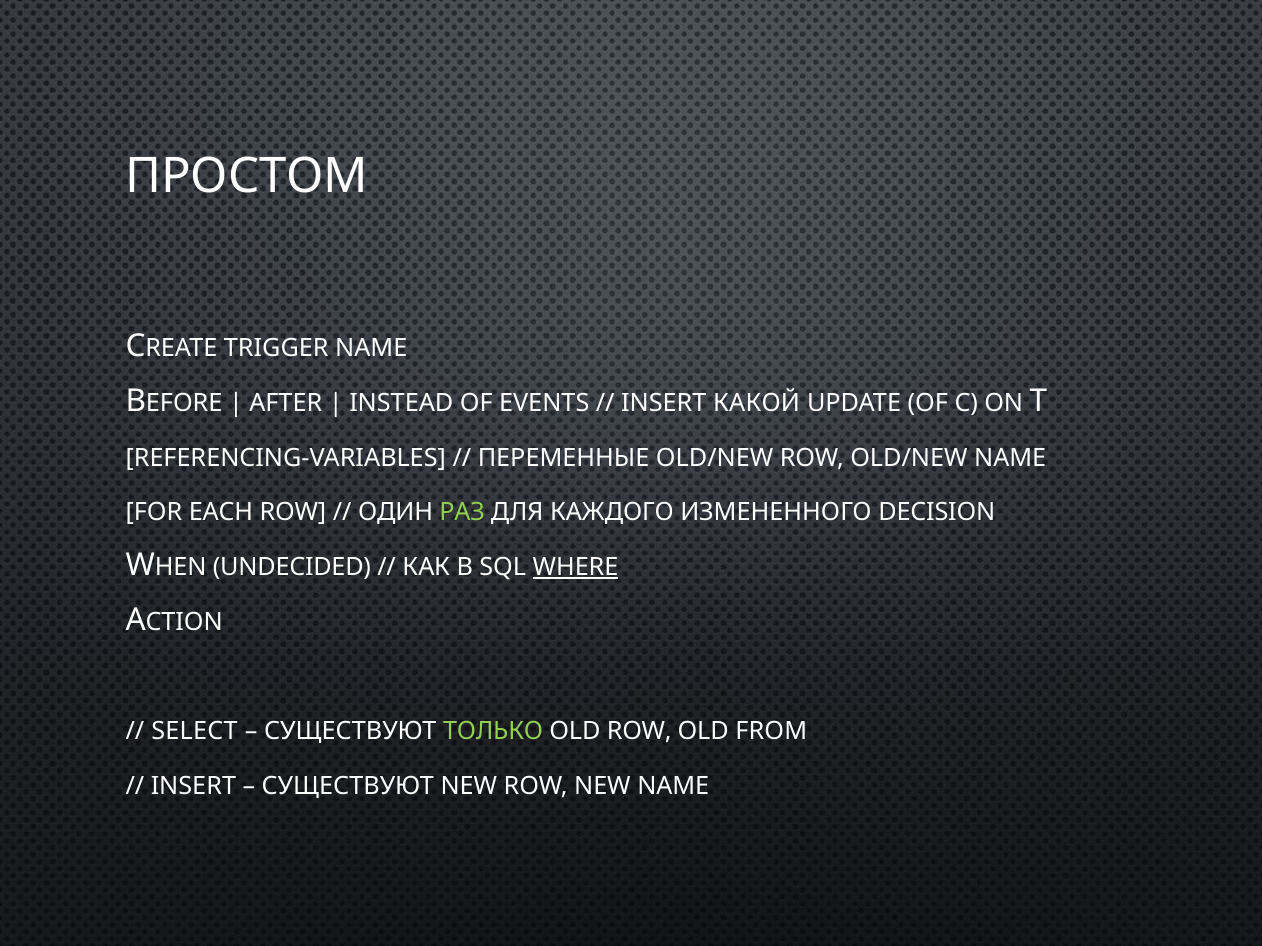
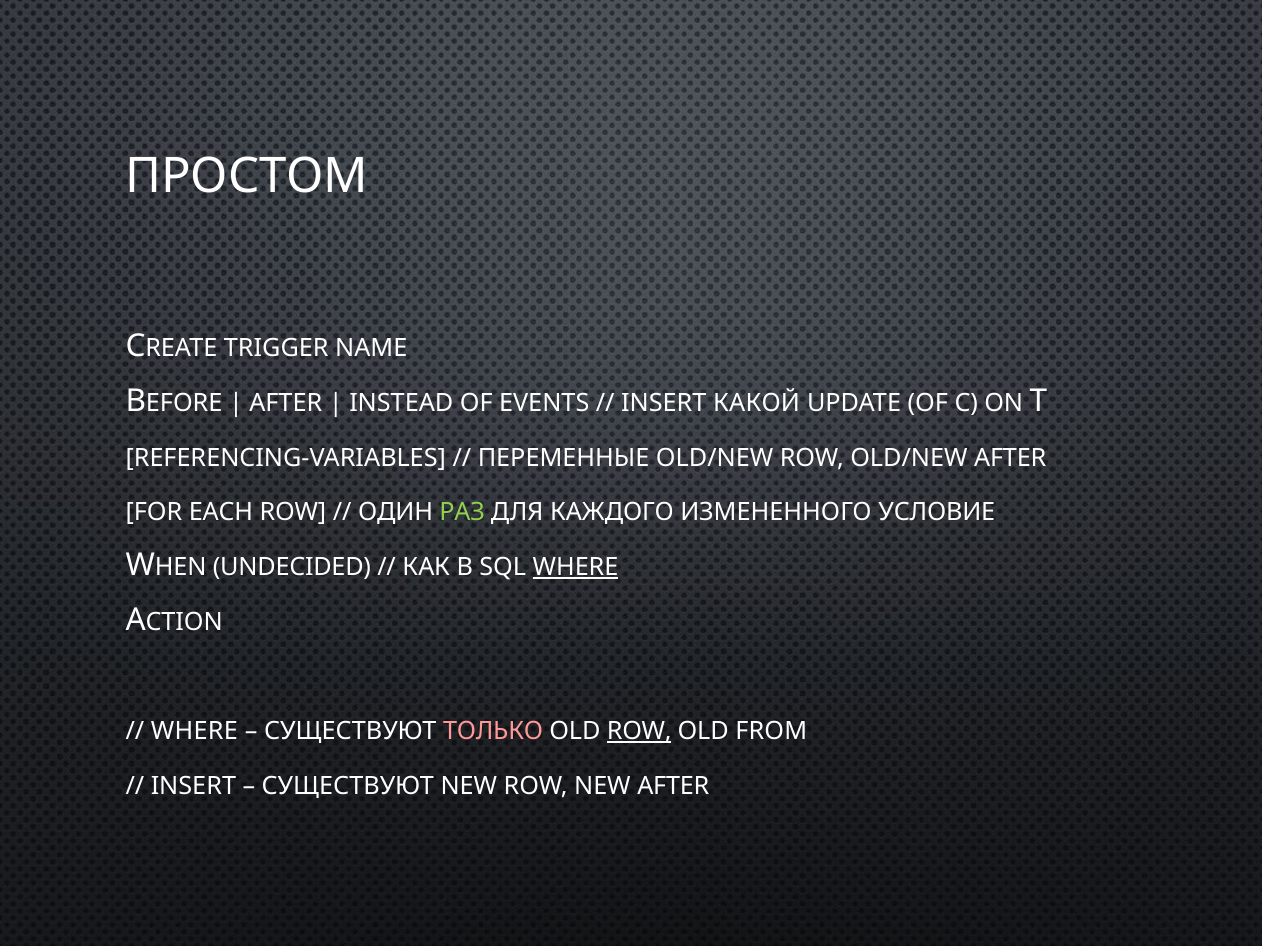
OLD/NEW NAME: NAME -> AFTER (1010, 458)
DECISION: DECISION -> УСЛОВИЕ (937, 513)
SELECT: SELECT -> WHERE (194, 732)
ТОЛЬКО colour: light green -> pink (493, 732)
ROW underline: none -> present (639, 732)
NEW NAME: NAME -> AFTER (673, 786)
